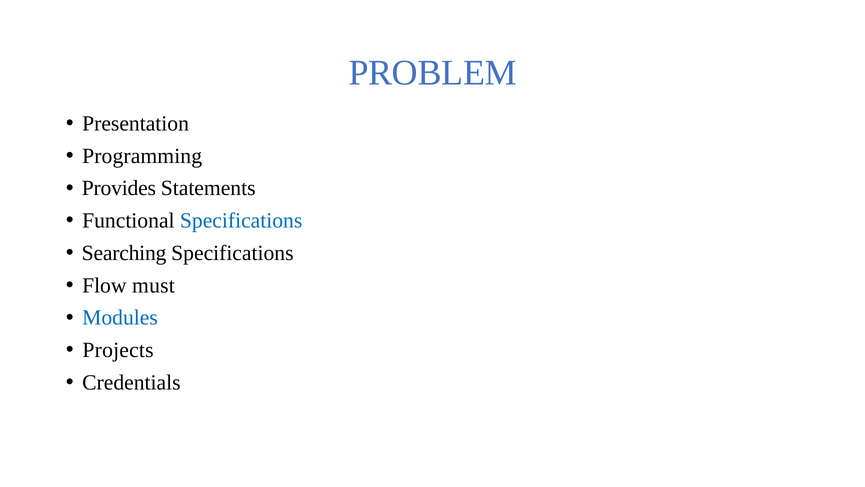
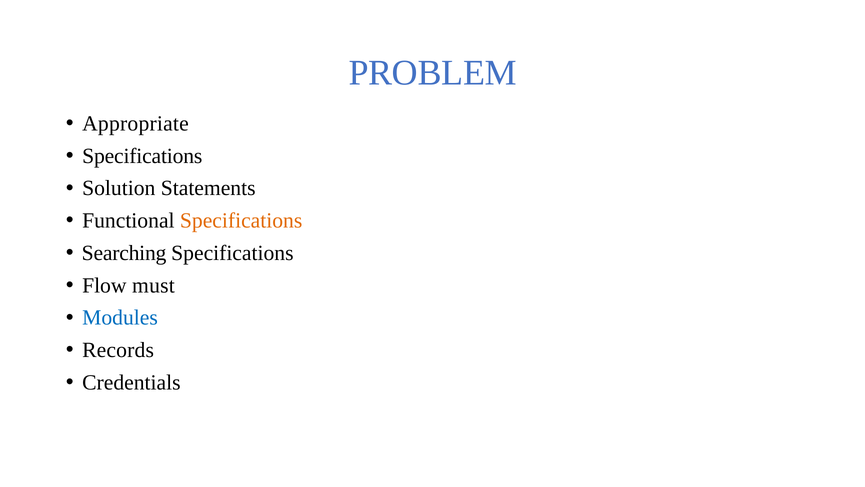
Presentation: Presentation -> Appropriate (135, 123)
Programming: Programming -> Specifications (142, 156)
Provides: Provides -> Solution (119, 188)
Specifications colour: blue -> orange (241, 220)
Projects: Projects -> Records (118, 350)
